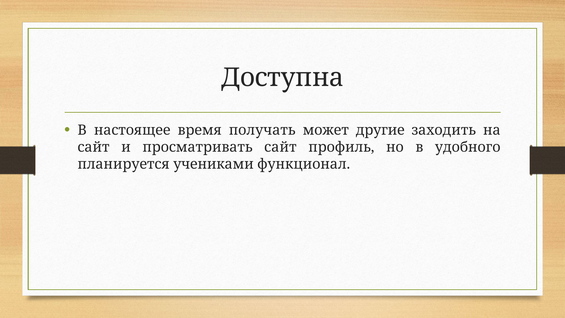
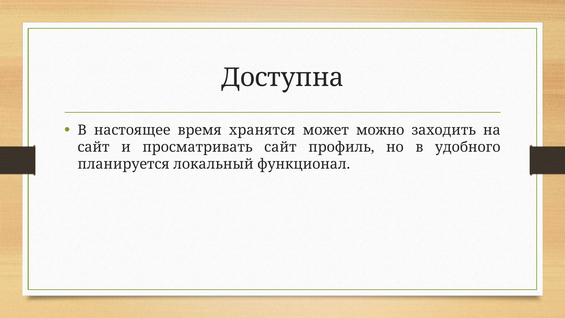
получать: получать -> хранятся (262, 130)
другие: другие -> можно (380, 130)
учениками: учениками -> локальный (213, 164)
